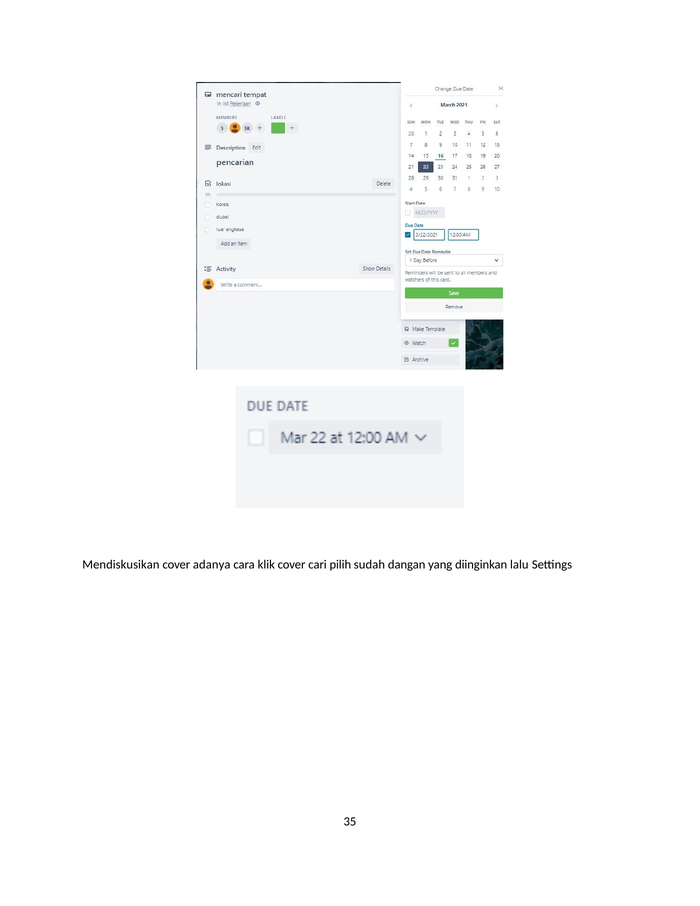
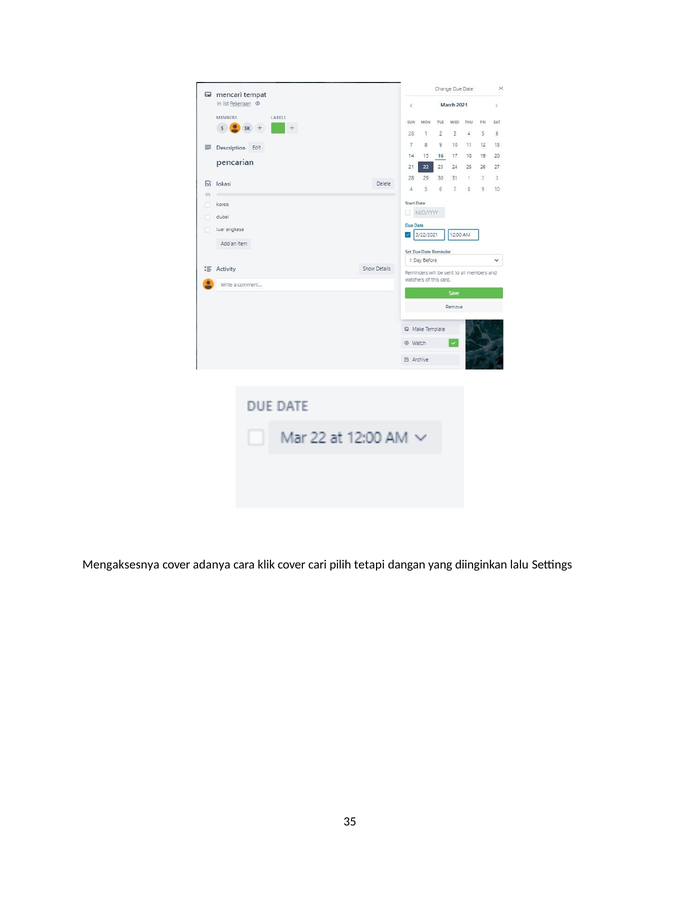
Mendiskusikan: Mendiskusikan -> Mengaksesnya (121, 565)
sudah: sudah -> tetapi (369, 565)
